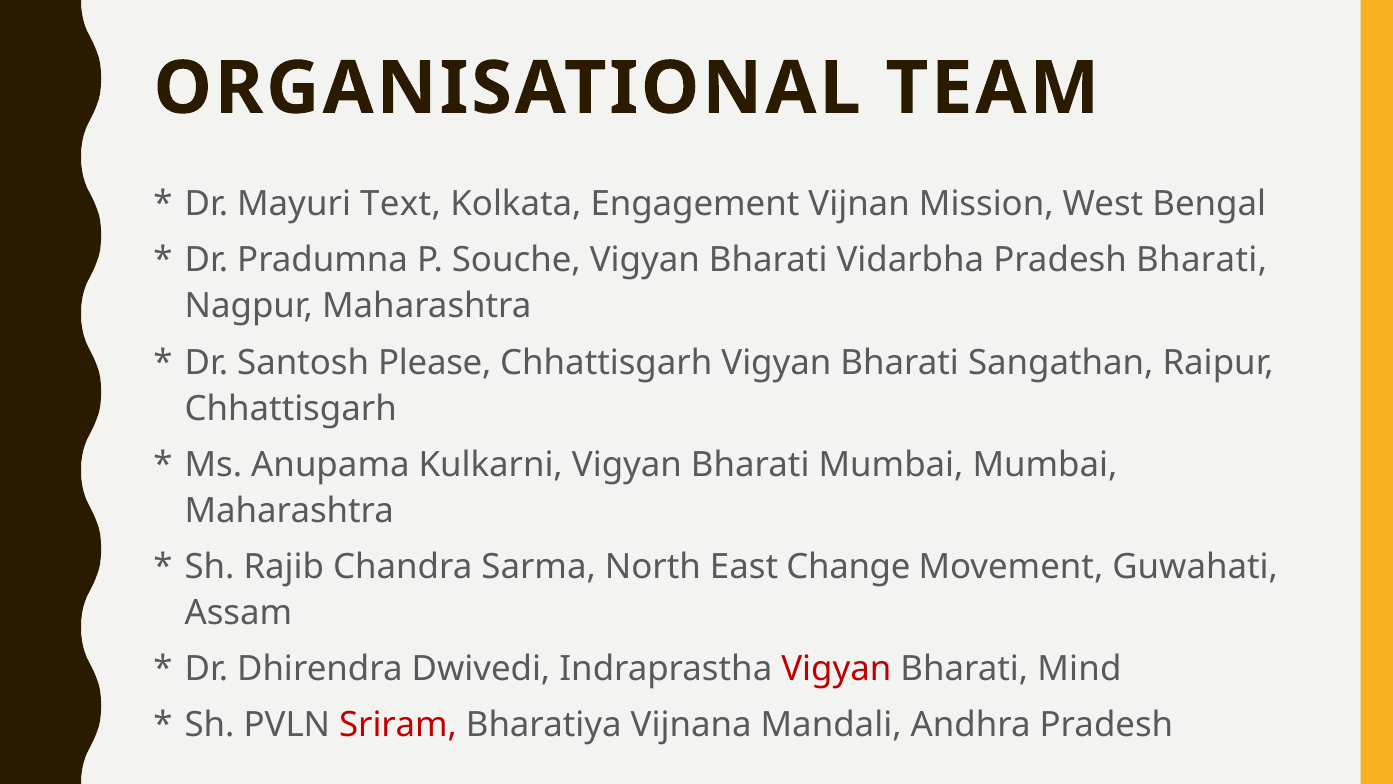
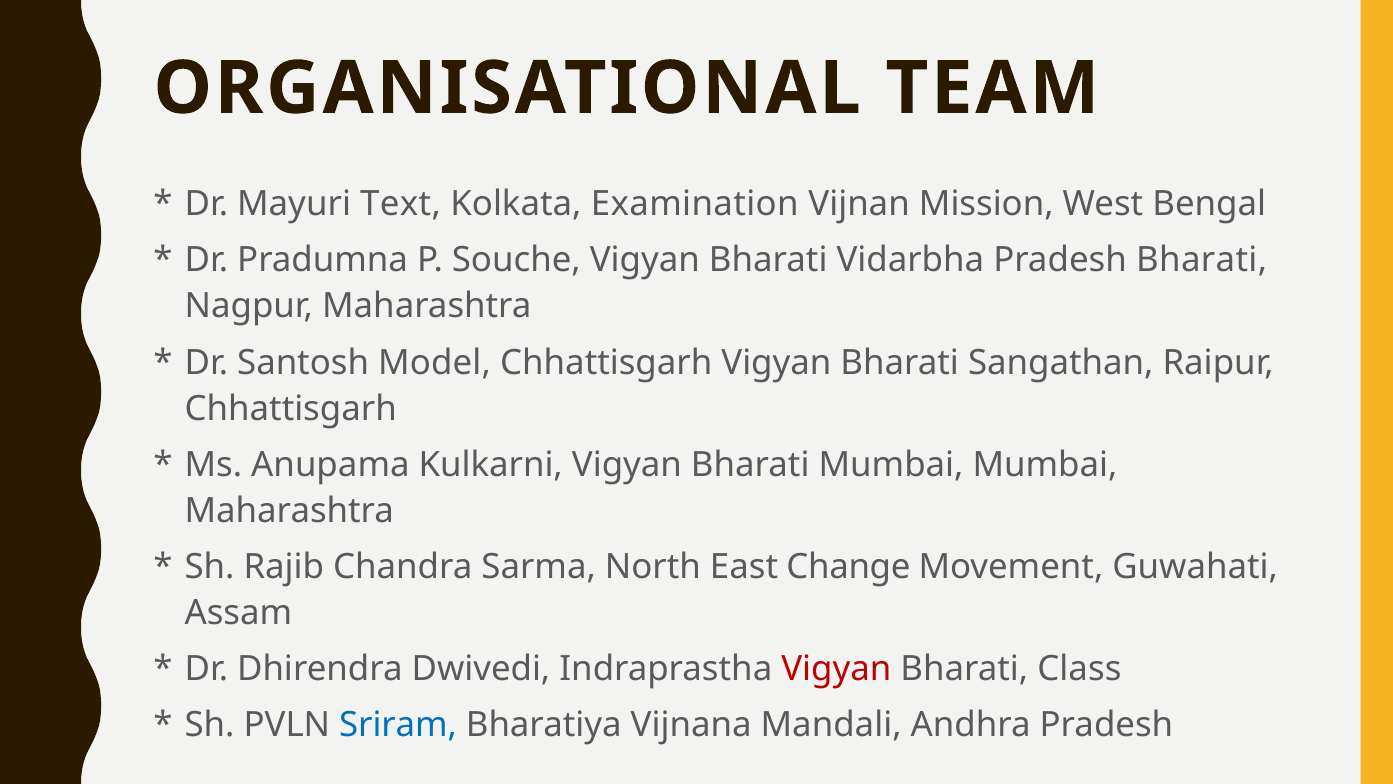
Engagement: Engagement -> Examination (695, 204)
Please: Please -> Model (435, 362)
Mind: Mind -> Class (1079, 669)
Sriram colour: red -> blue (398, 725)
